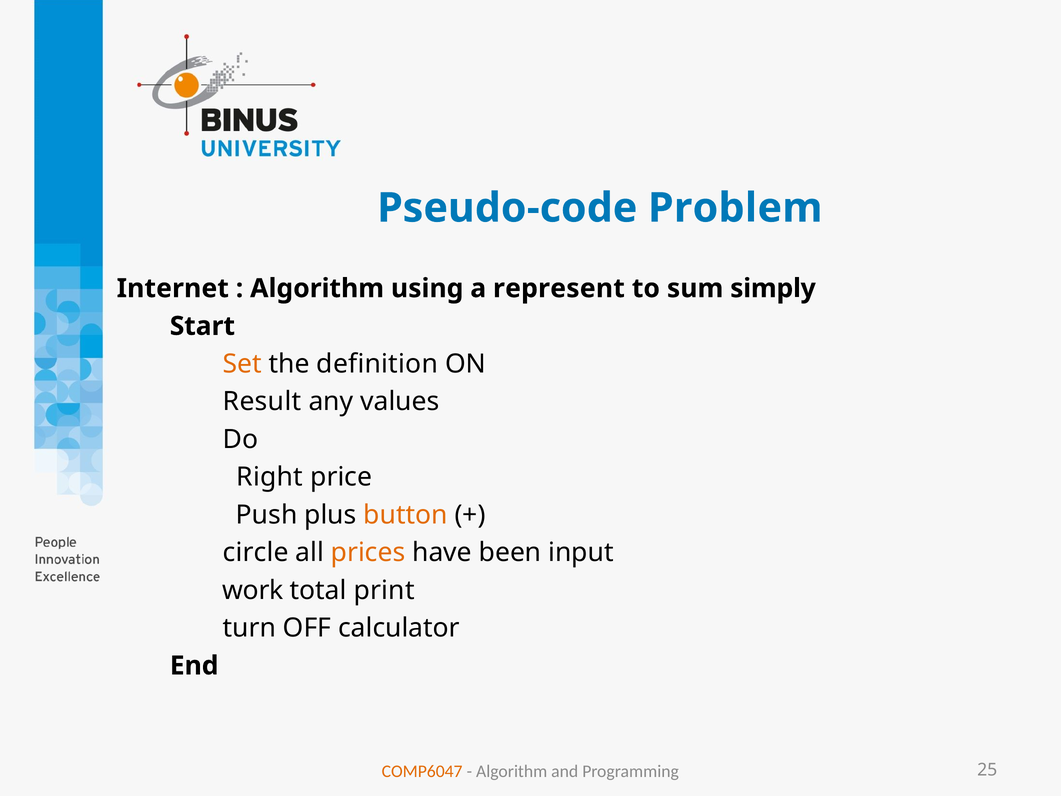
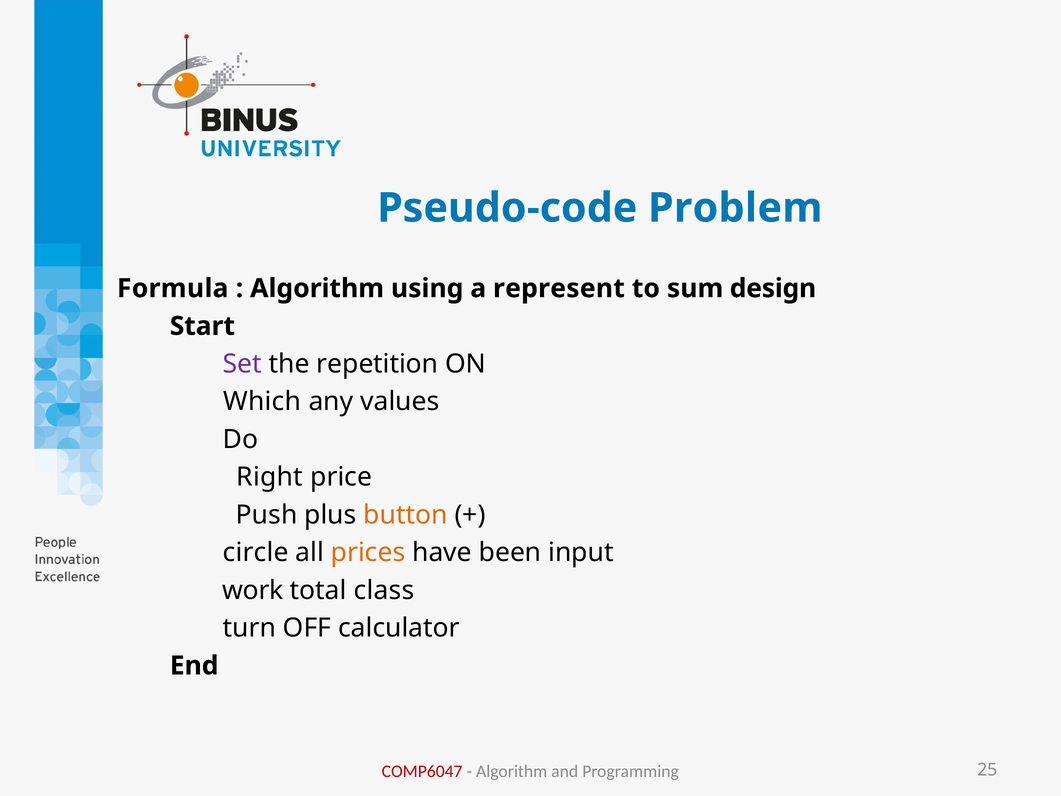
Internet: Internet -> Formula (173, 288)
simply: simply -> design (773, 288)
Set colour: orange -> purple (242, 364)
definition: definition -> repetition (377, 364)
Result: Result -> Which (262, 401)
print: print -> class (384, 590)
COMP6047 colour: orange -> red (422, 771)
